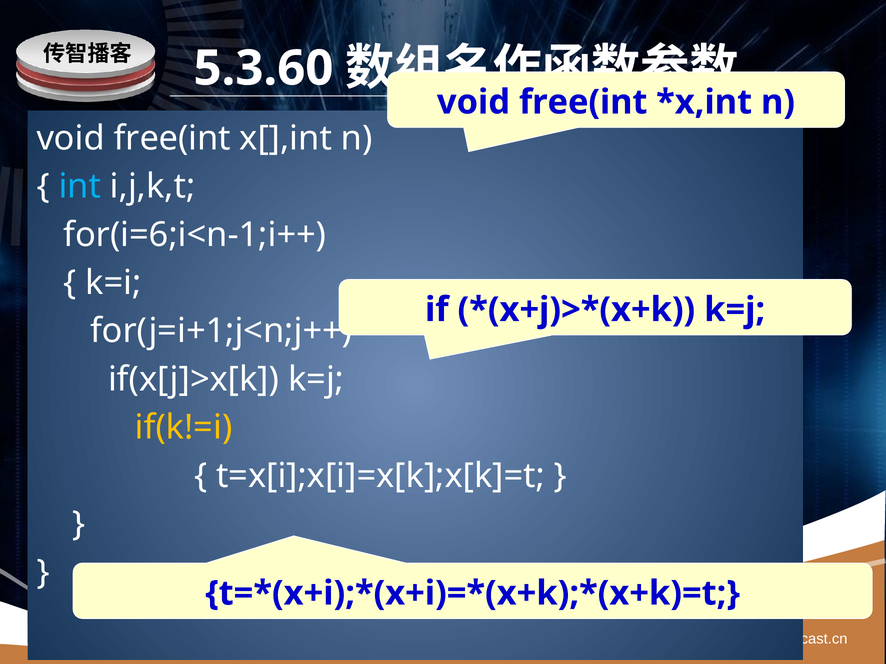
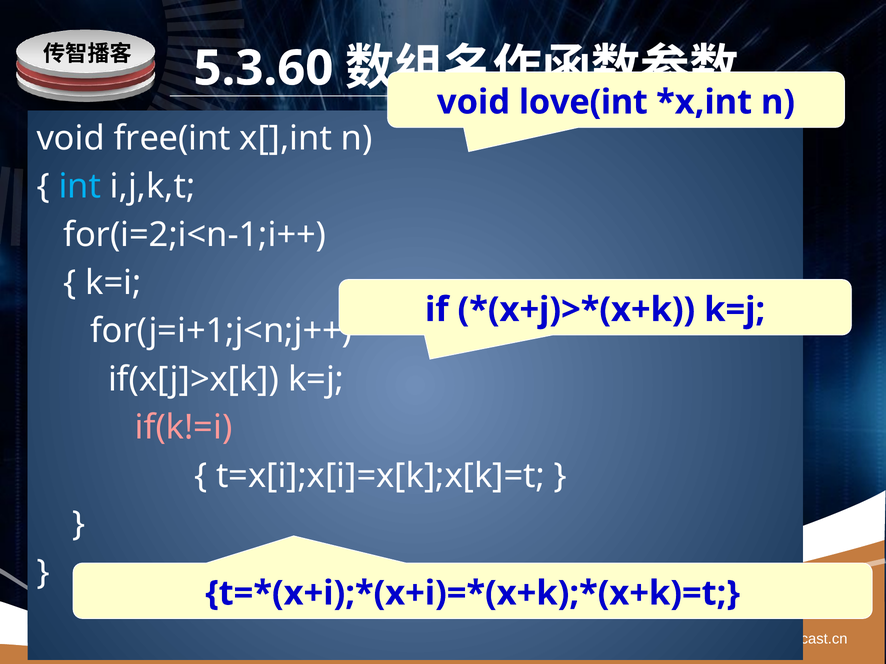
free(int: free(int -> love(int (583, 102)
for(i=6;i<n-1;i++: for(i=6;i<n-1;i++ -> for(i=2;i<n-1;i++ (195, 235)
if(k!=i colour: yellow -> pink (184, 428)
